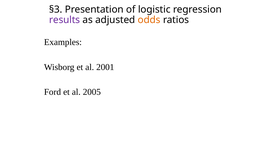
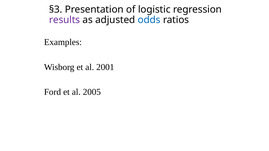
odds colour: orange -> blue (149, 20)
